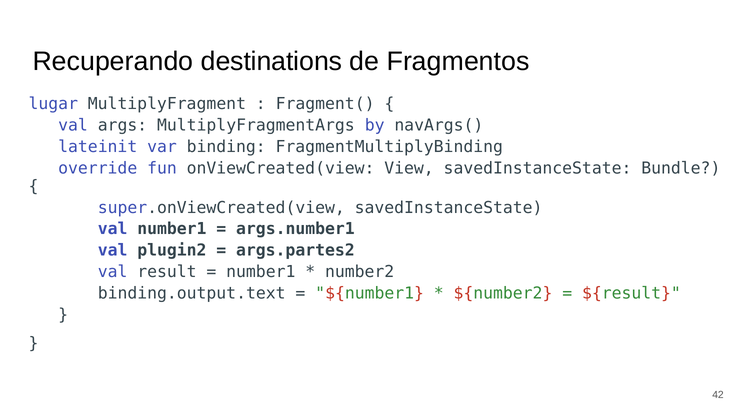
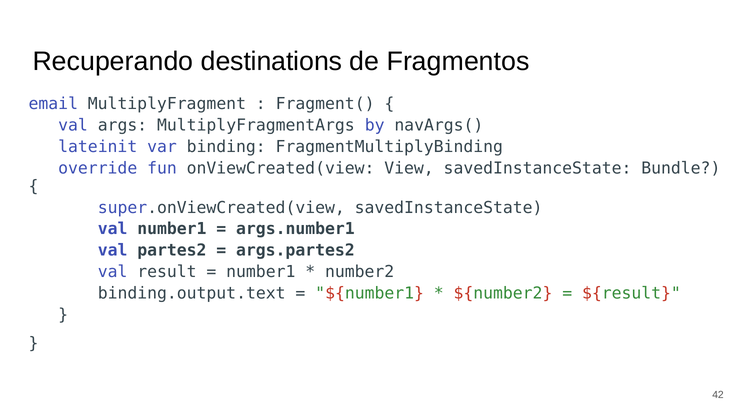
lugar: lugar -> email (53, 104)
plugin2: plugin2 -> partes2 (172, 250)
